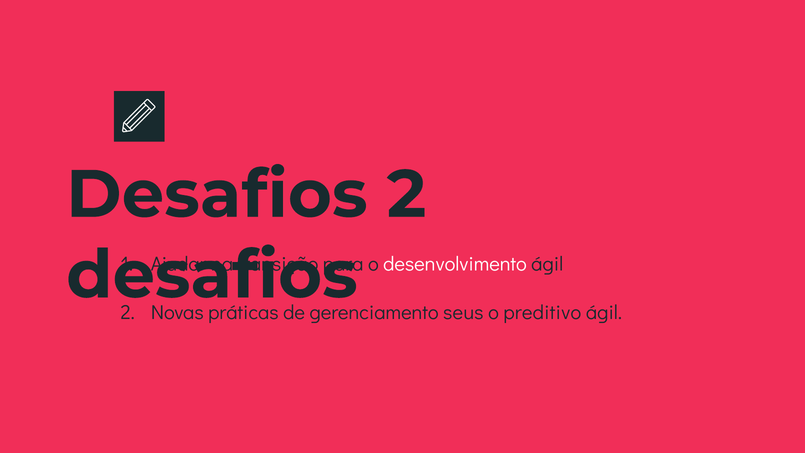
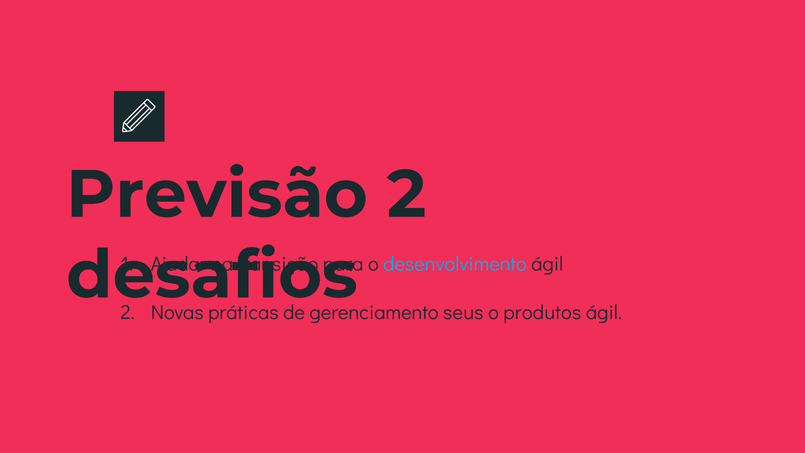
Desafios: Desafios -> Previsão (217, 195)
desenvolvimento colour: white -> light blue (455, 264)
preditivo: preditivo -> produtos (542, 312)
